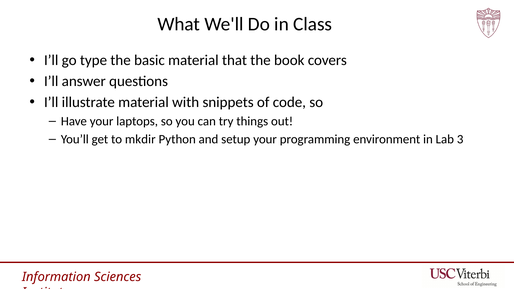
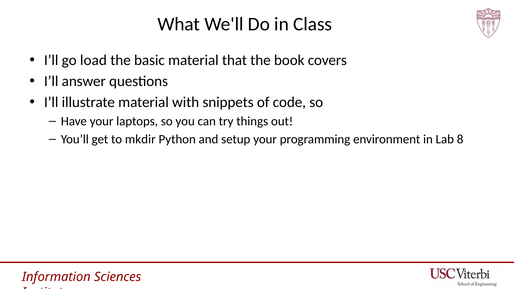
type: type -> load (93, 60)
3: 3 -> 8 (460, 139)
